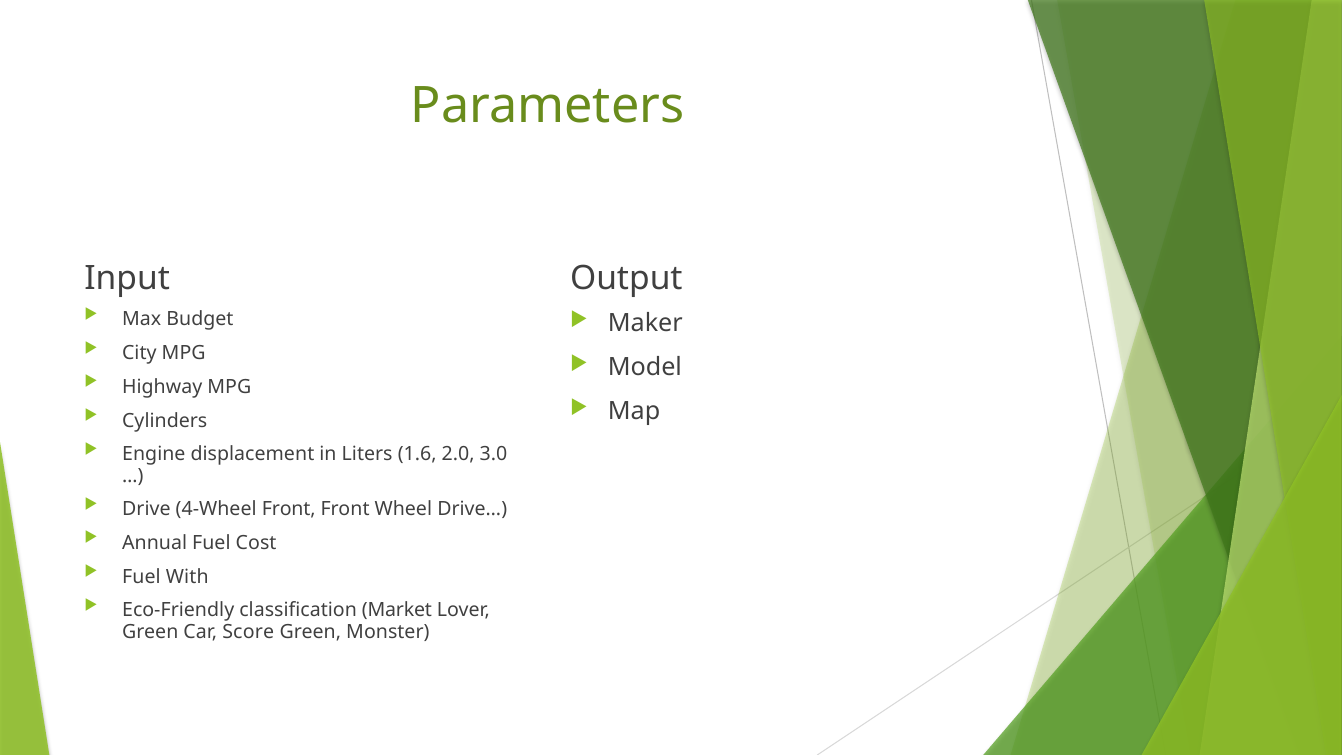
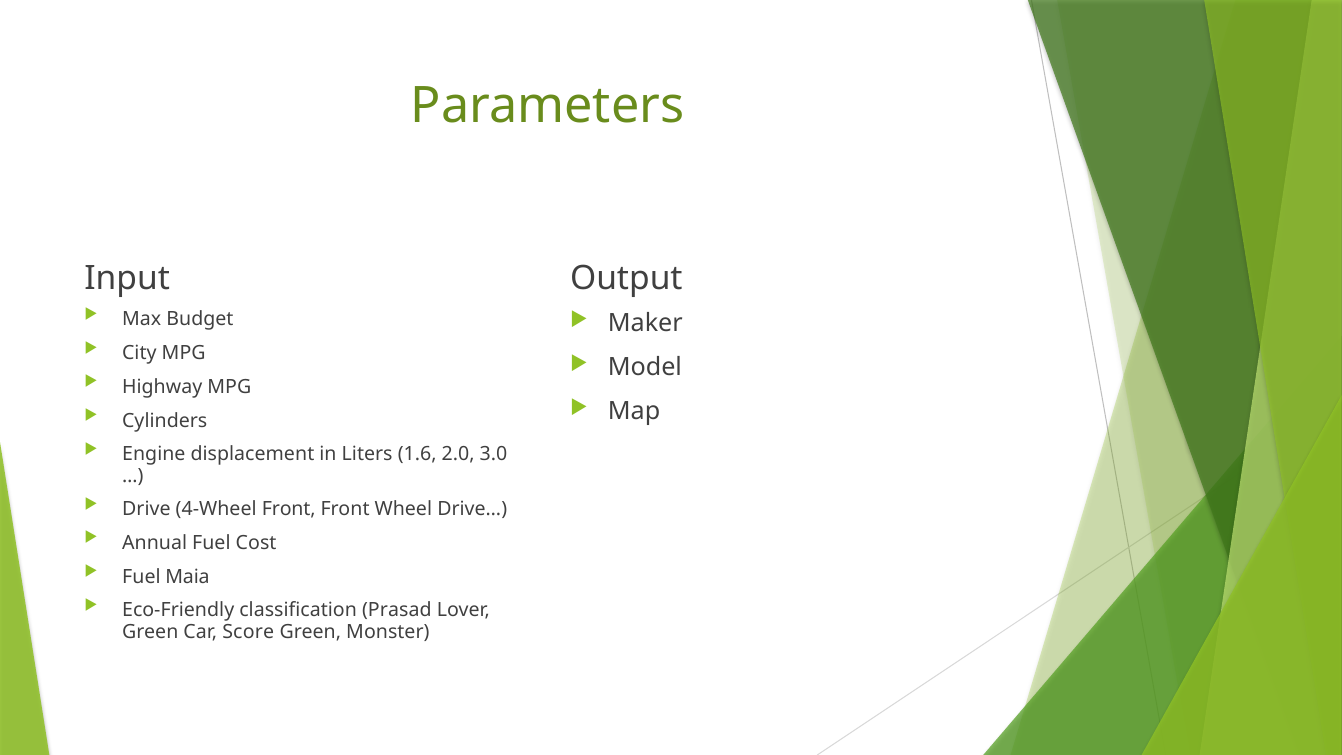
With: With -> Maia (187, 577)
Market: Market -> Prasad (397, 610)
